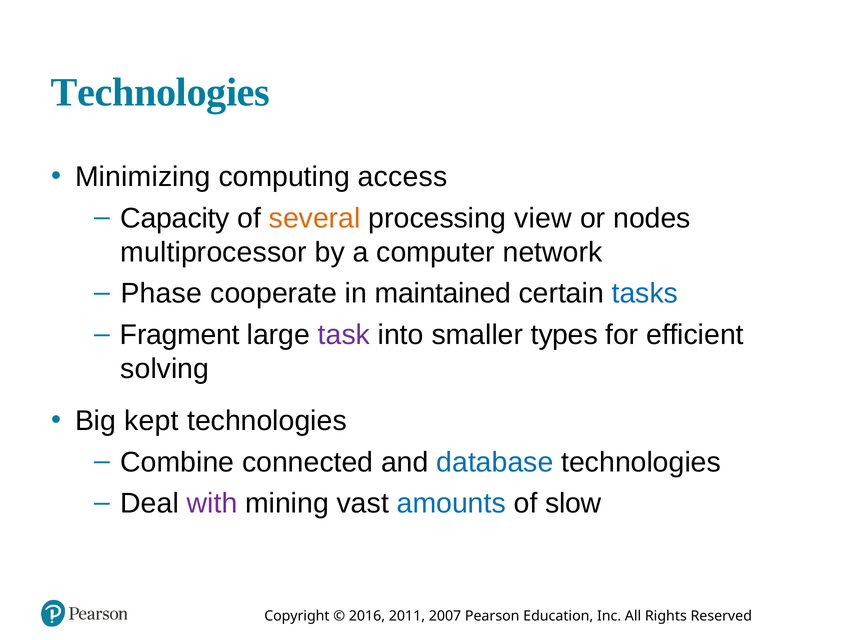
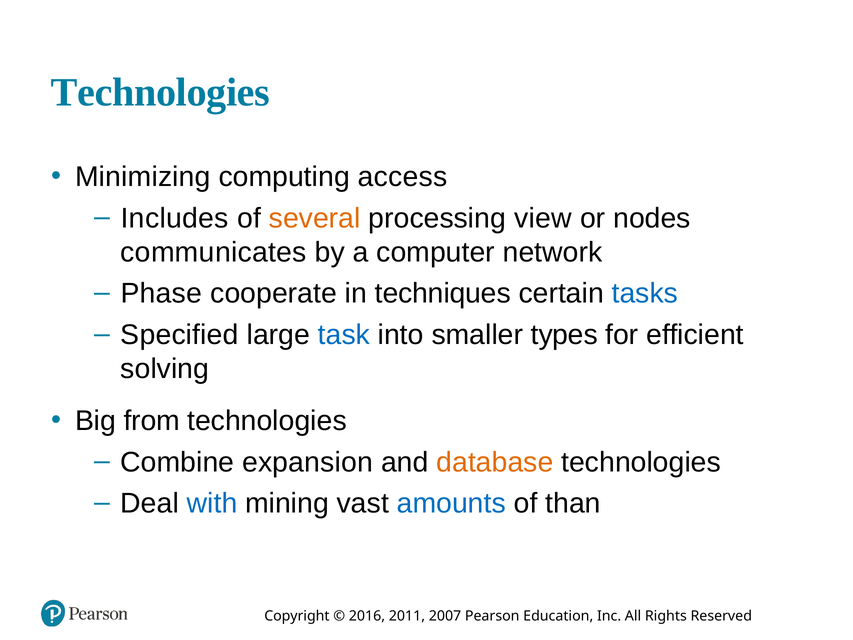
Capacity: Capacity -> Includes (175, 218)
multiprocessor: multiprocessor -> communicates (214, 252)
maintained: maintained -> techniques (443, 293)
Fragment: Fragment -> Specified (180, 335)
task colour: purple -> blue (344, 335)
kept: kept -> from (152, 421)
connected: connected -> expansion (308, 462)
database colour: blue -> orange (495, 462)
with colour: purple -> blue (212, 503)
slow: slow -> than (573, 503)
